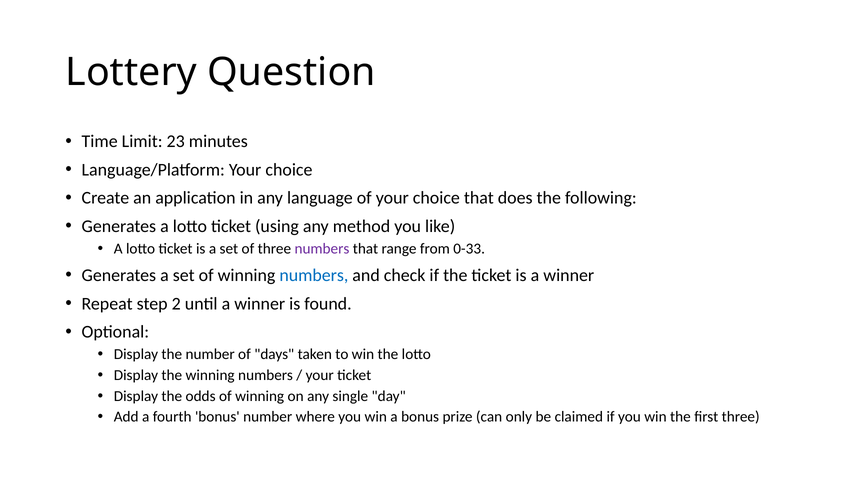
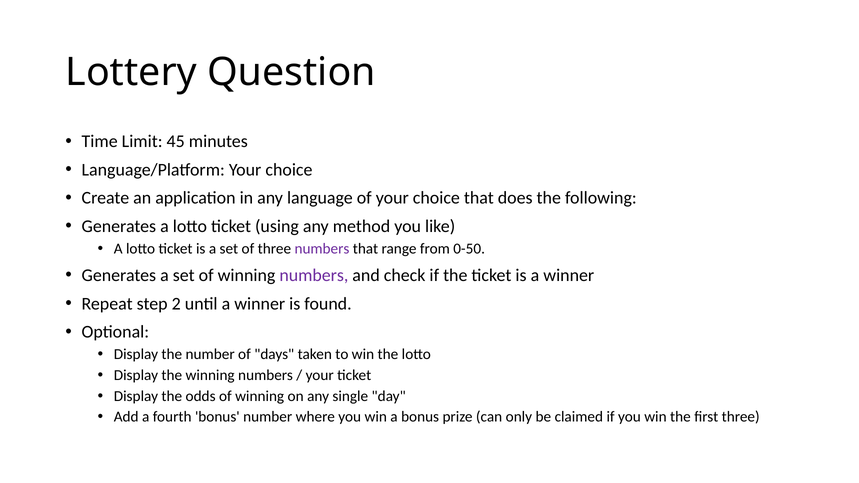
23: 23 -> 45 (176, 141)
0-33: 0-33 -> 0-50 (469, 249)
numbers colour: blue -> purple (314, 275)
